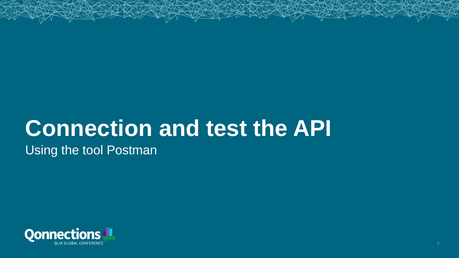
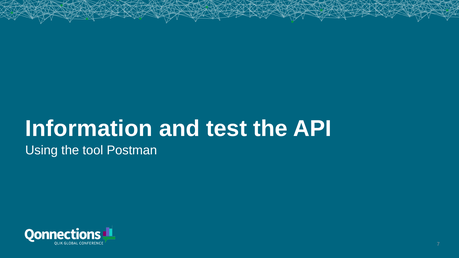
Connection: Connection -> Information (89, 129)
